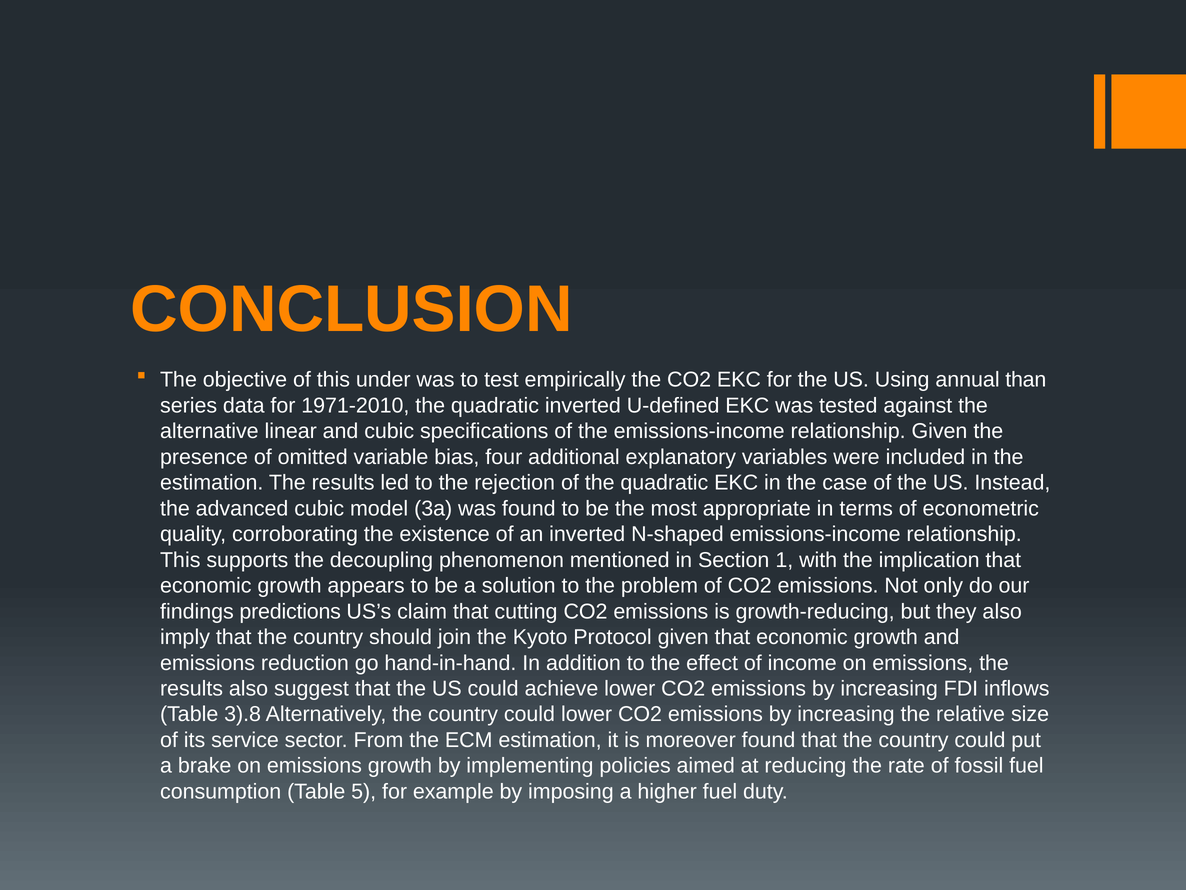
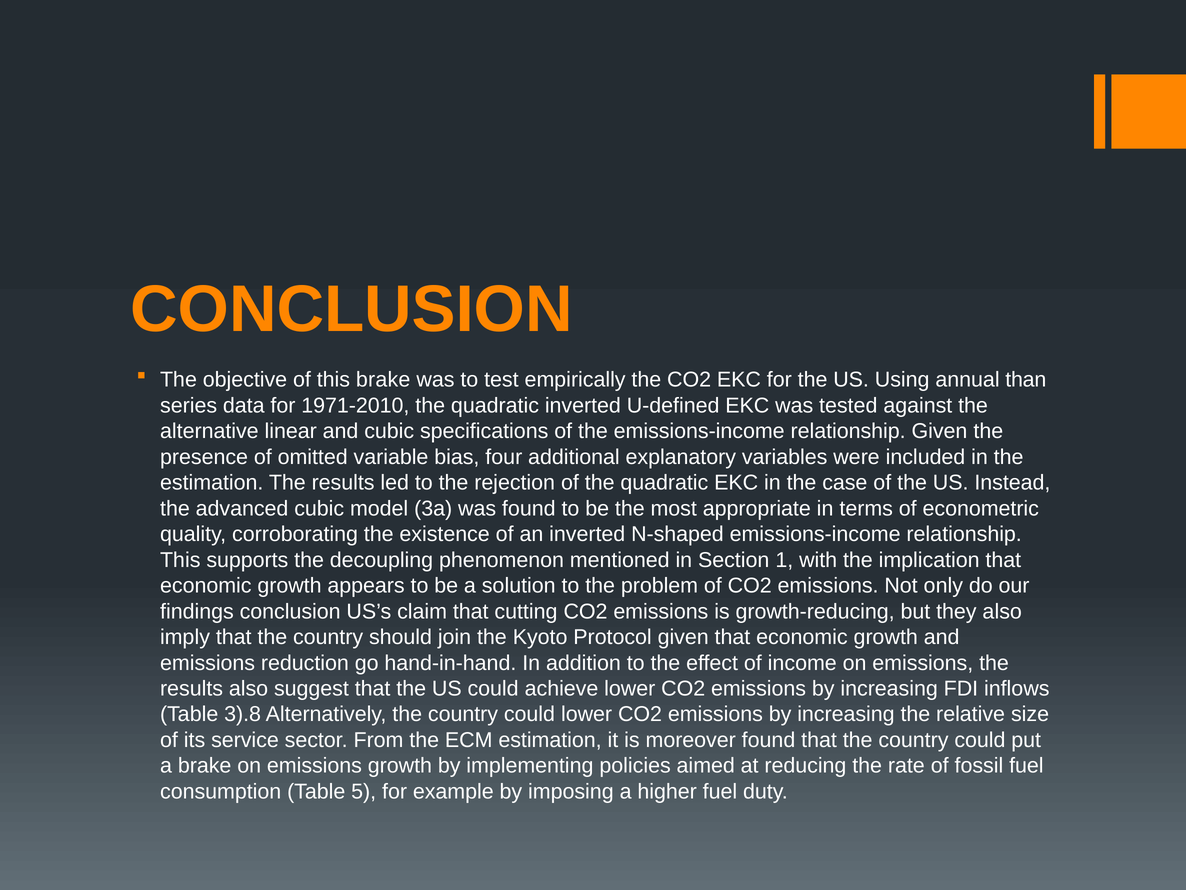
this under: under -> brake (383, 380)
findings predictions: predictions -> conclusion (290, 611)
